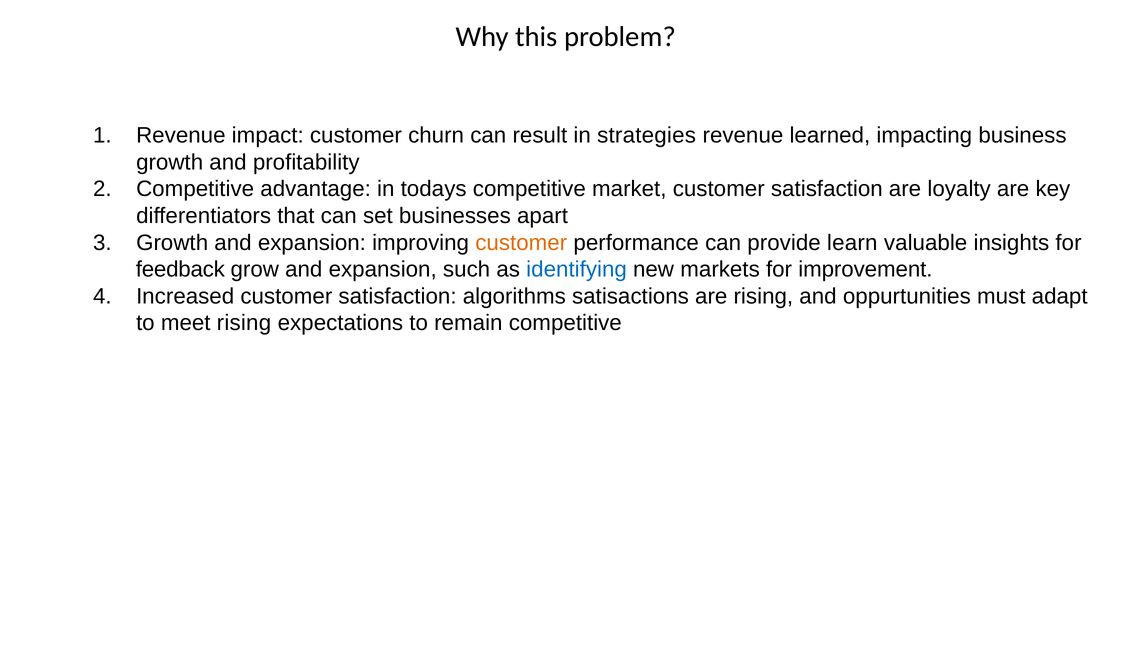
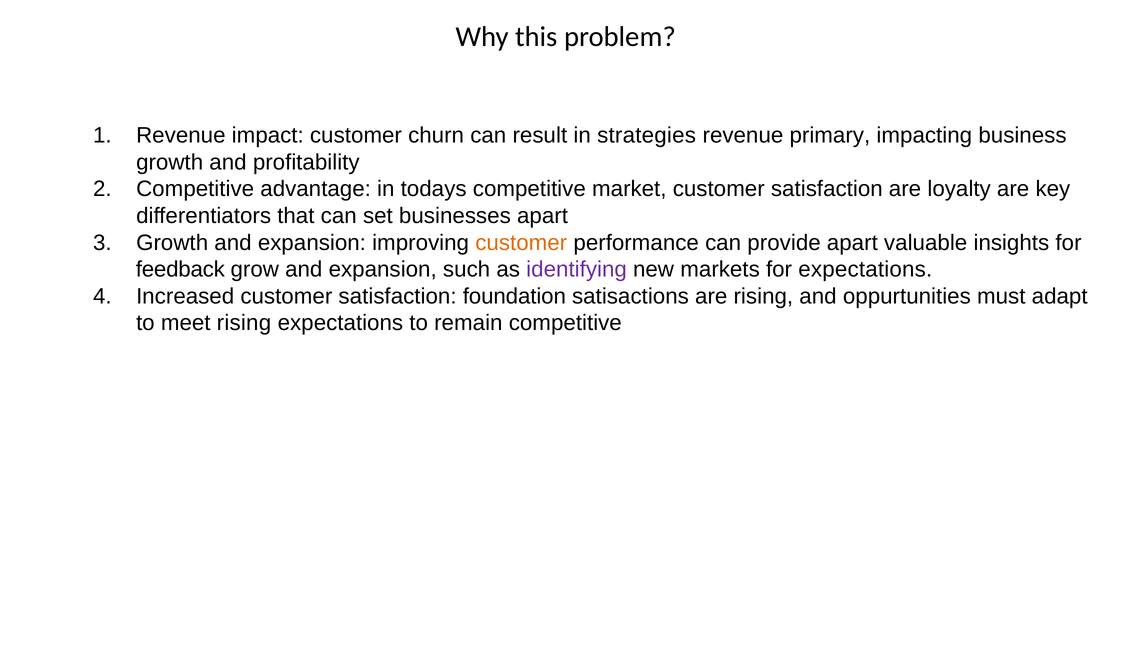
learned: learned -> primary (830, 135)
provide learn: learn -> apart (852, 243)
identifying colour: blue -> purple (577, 269)
for improvement: improvement -> expectations (865, 269)
algorithms: algorithms -> foundation (514, 296)
